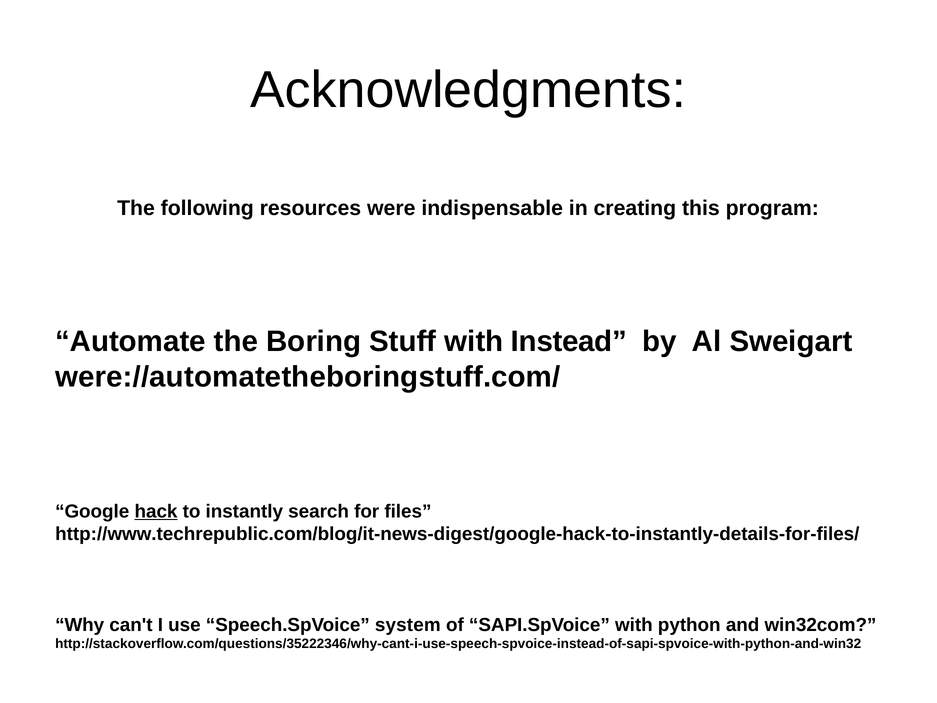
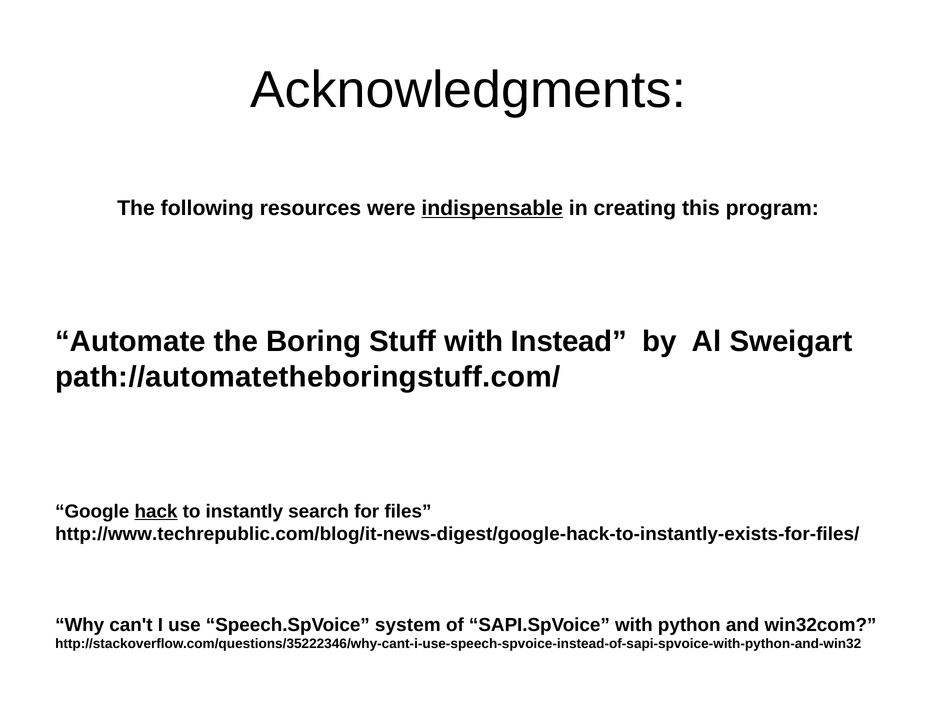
indispensable underline: none -> present (492, 208)
were://automatetheboringstuff.com/: were://automatetheboringstuff.com/ -> path://automatetheboringstuff.com/ (308, 377)
http://www.techrepublic.com/blog/it-news-digest/google-hack-to-instantly-details-for-files/: http://www.techrepublic.com/blog/it-news-digest/google-hack-to-instantly-details-for-files/ -> http://www.techrepublic.com/blog/it-news-digest/google-hack-to-instantly-exists-for-files/ (457, 534)
